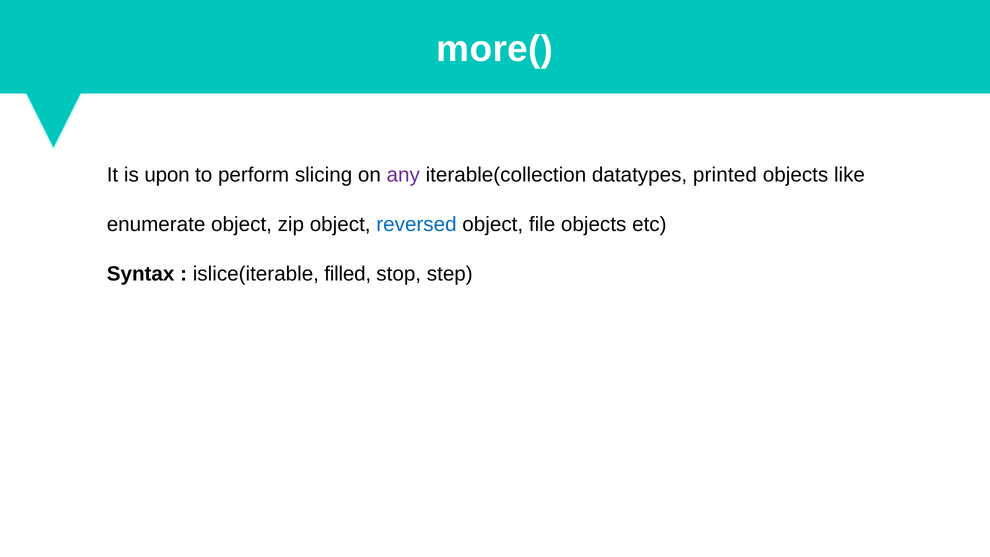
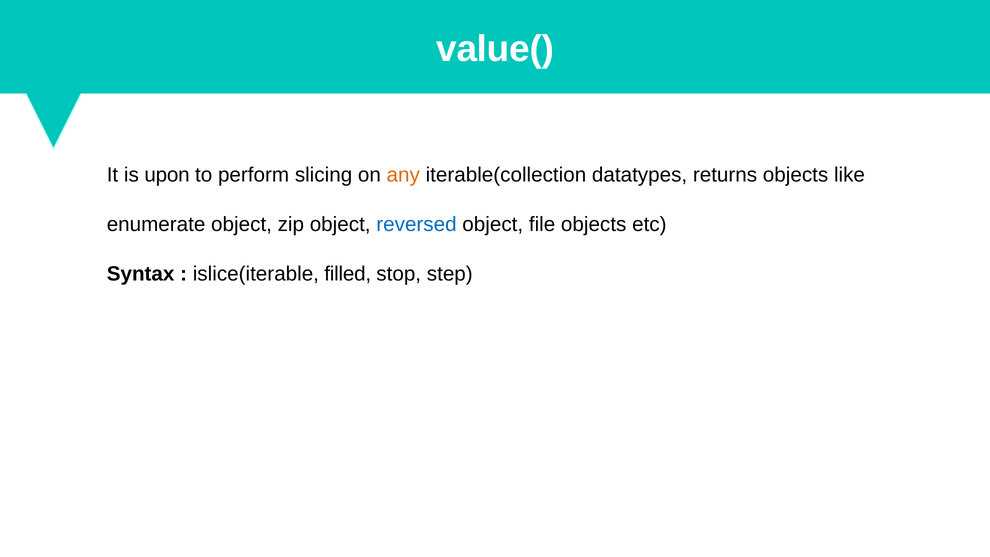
more(: more( -> value( (495, 49)
any colour: purple -> orange (403, 175)
printed: printed -> returns (725, 175)
